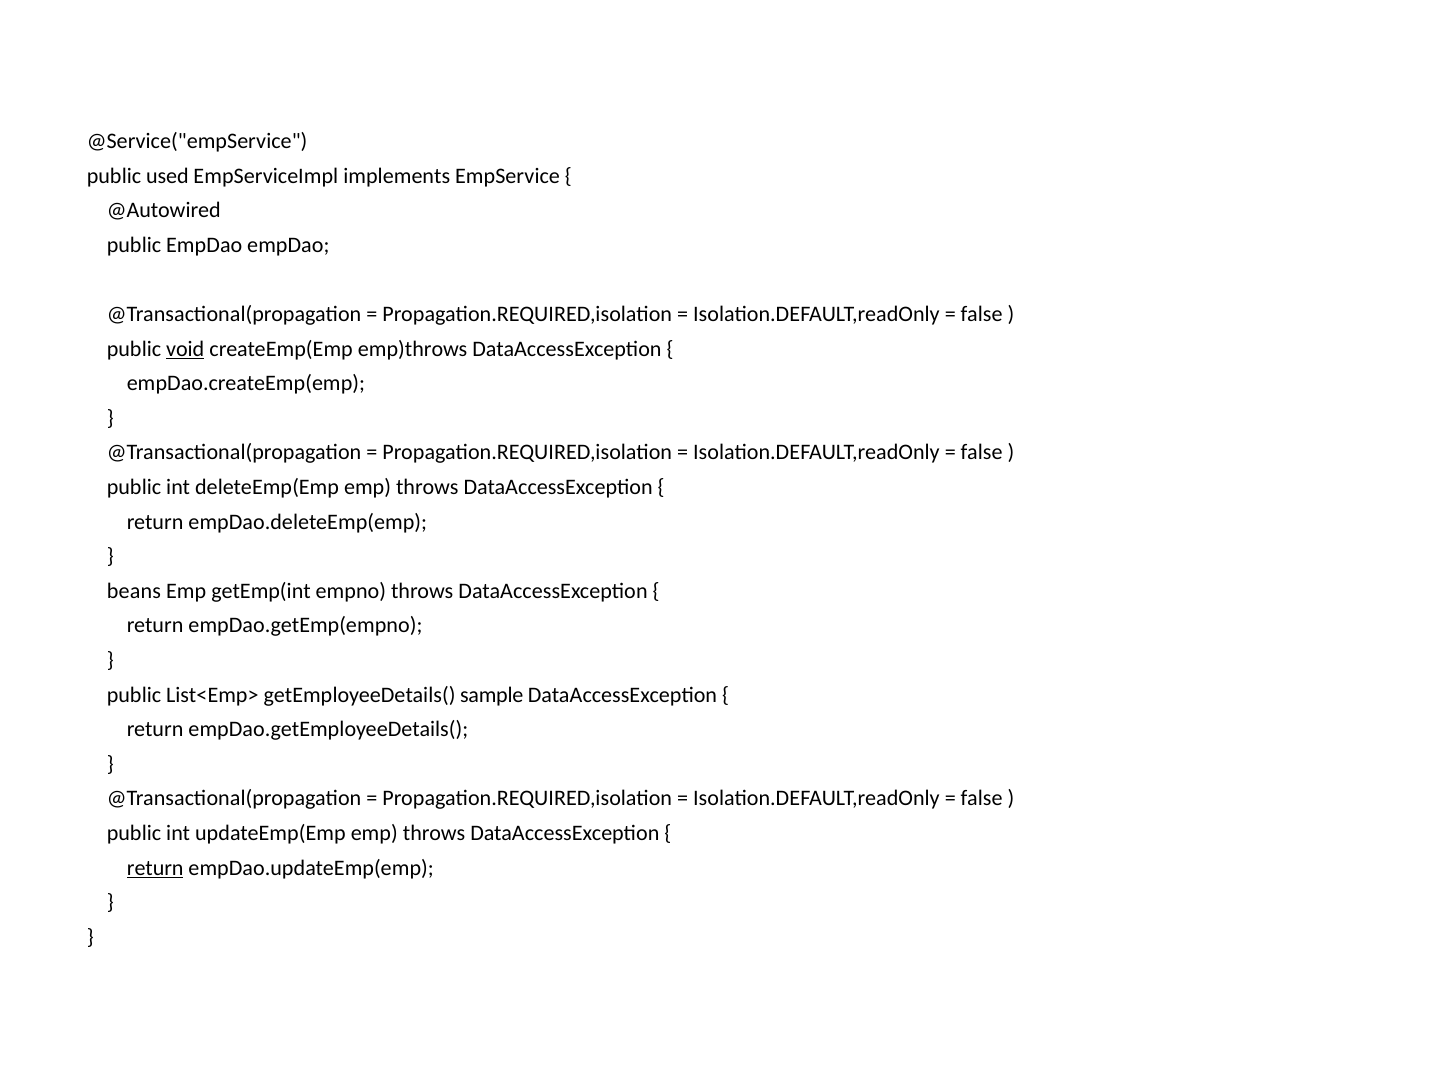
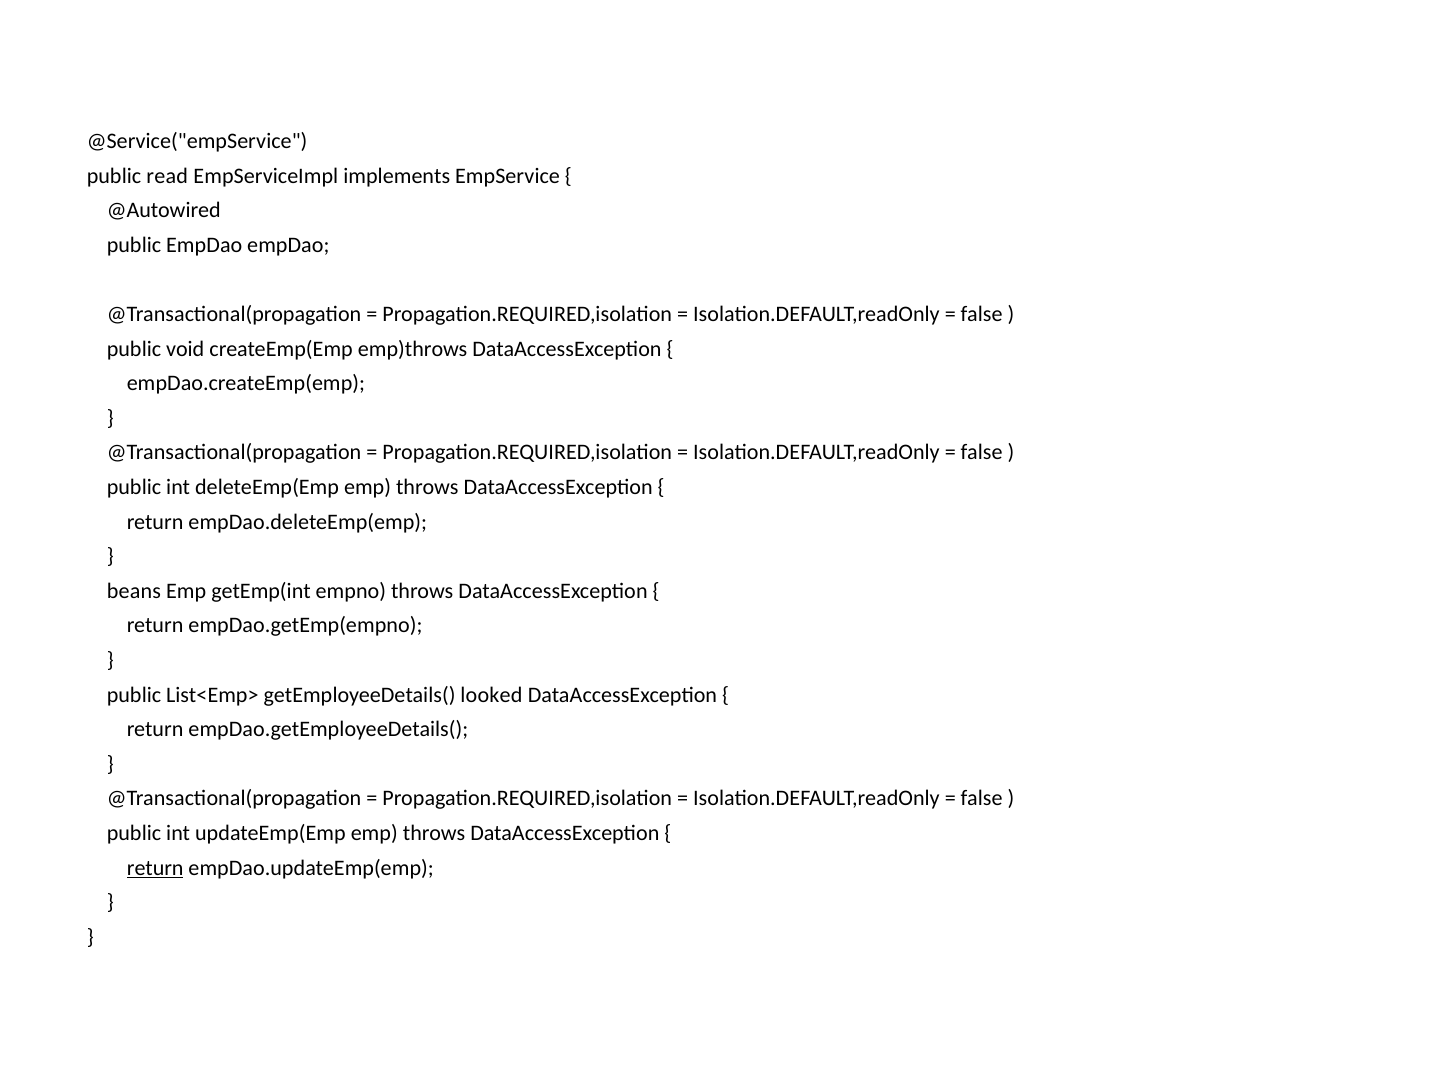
used: used -> read (167, 176)
void underline: present -> none (185, 349)
sample: sample -> looked (492, 694)
